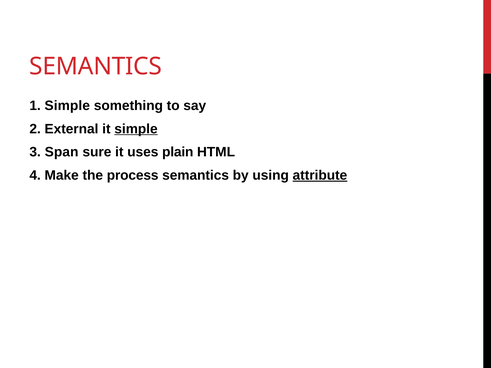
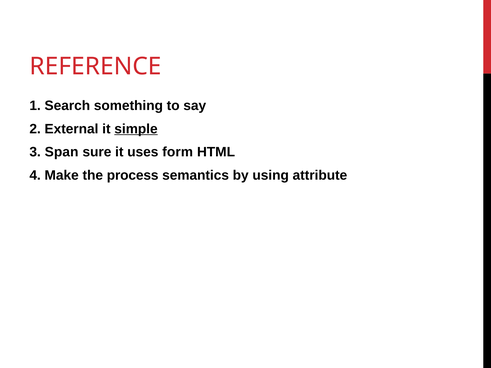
SEMANTICS: SEMANTICS -> REFERENCE (96, 66)
1 Simple: Simple -> Search (67, 106)
plain: plain -> form (178, 152)
attribute underline: present -> none (320, 175)
